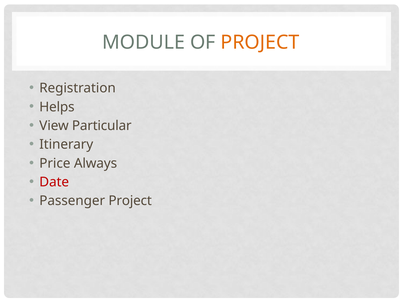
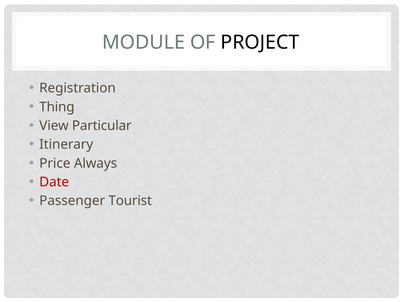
PROJECT colour: orange -> black (260, 42)
Helps: Helps -> Thing (57, 107)
Passenger Project: Project -> Tourist (130, 201)
